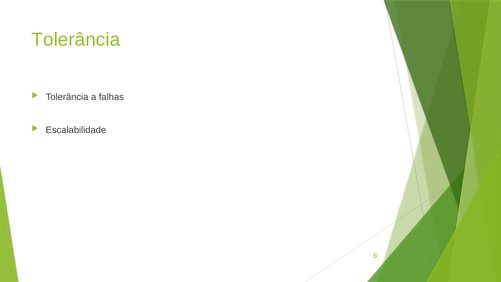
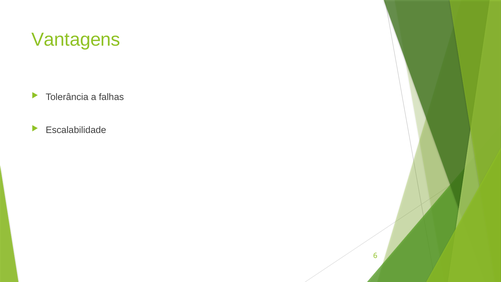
Tolerância: Tolerância -> Vantagens (76, 40)
